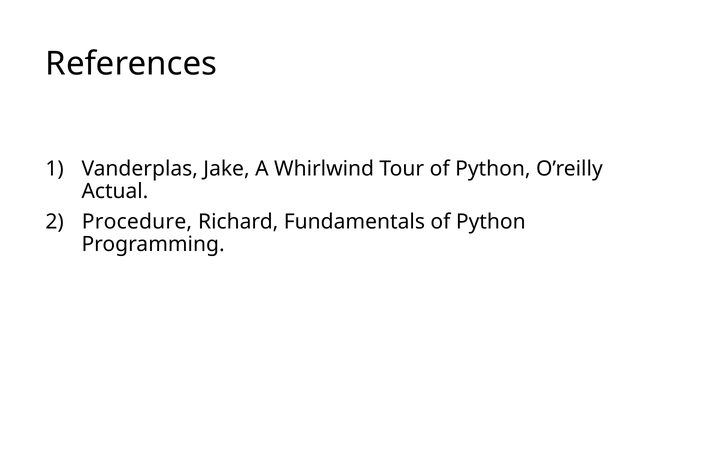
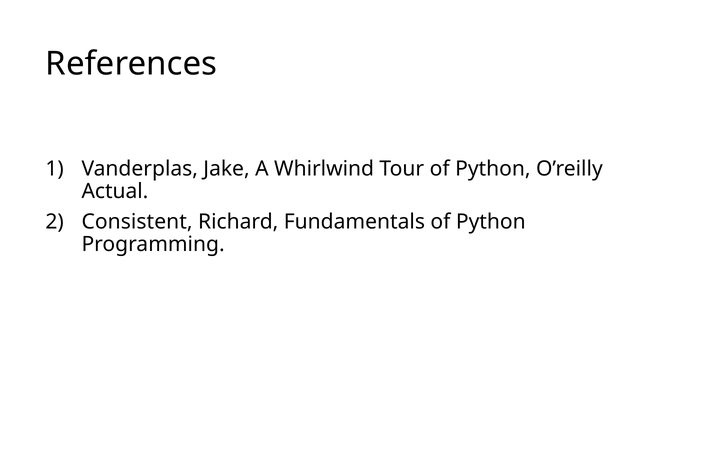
Procedure: Procedure -> Consistent (137, 222)
